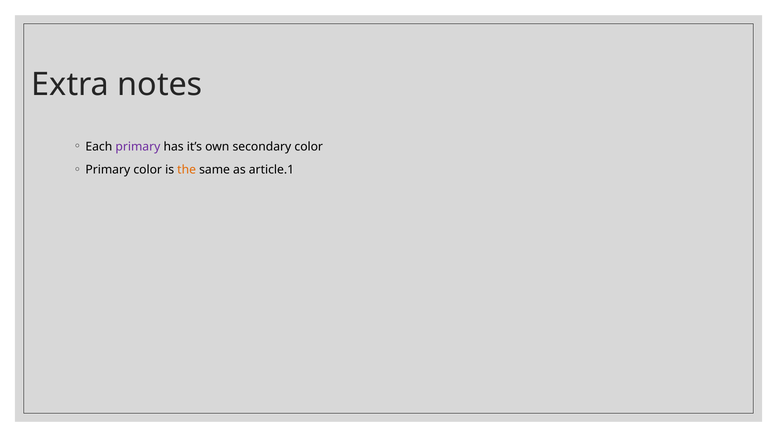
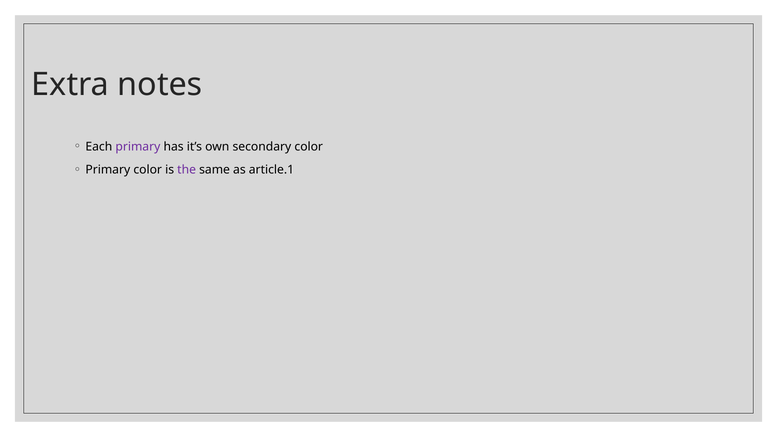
the colour: orange -> purple (187, 170)
